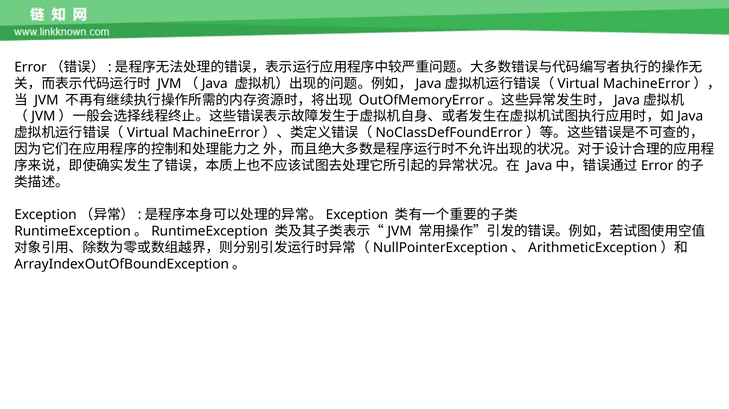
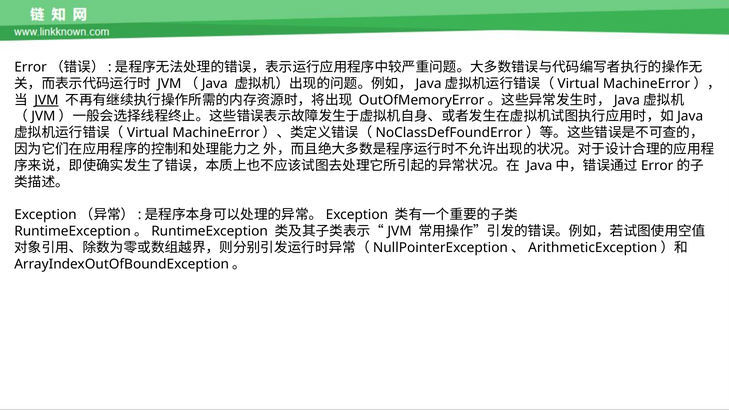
JVM underline: none -> present (46, 100)
